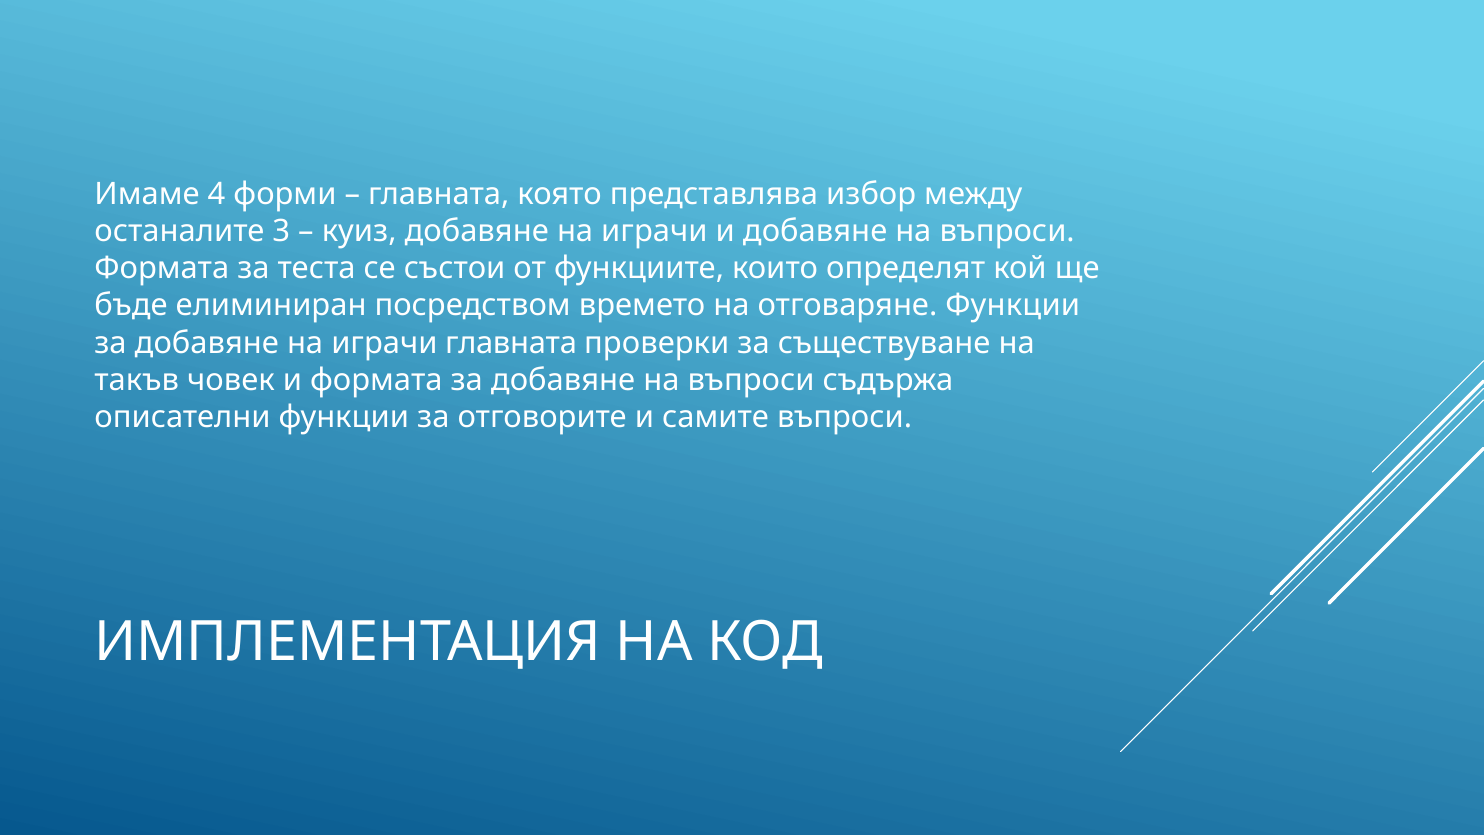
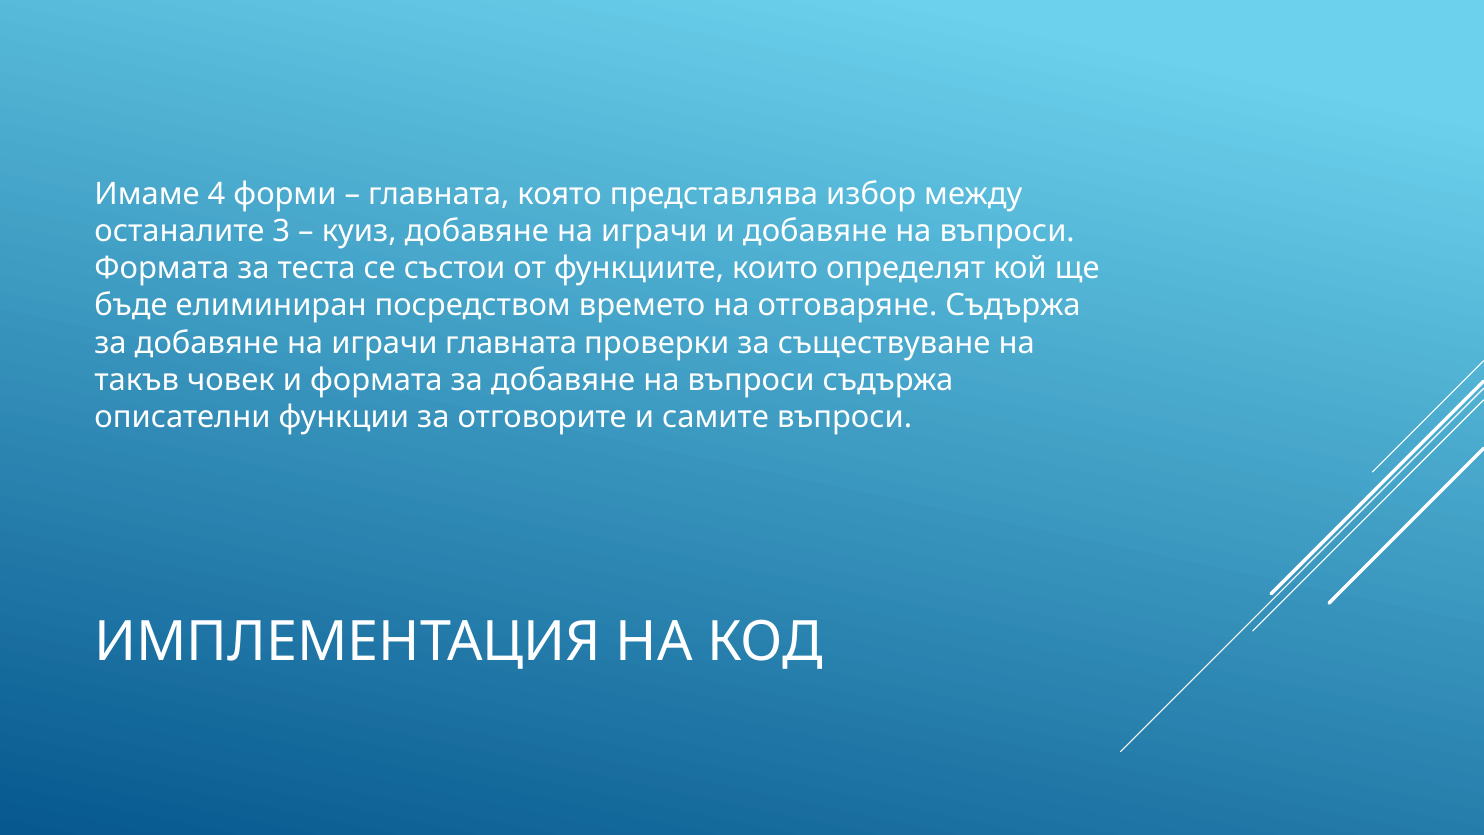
отговаряне Функции: Функции -> Съдържа (1013, 306)
